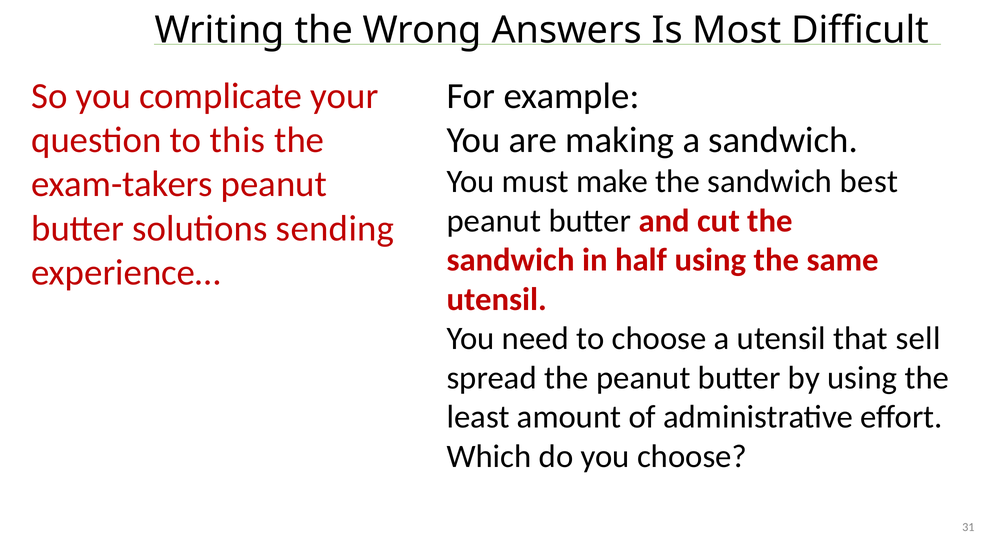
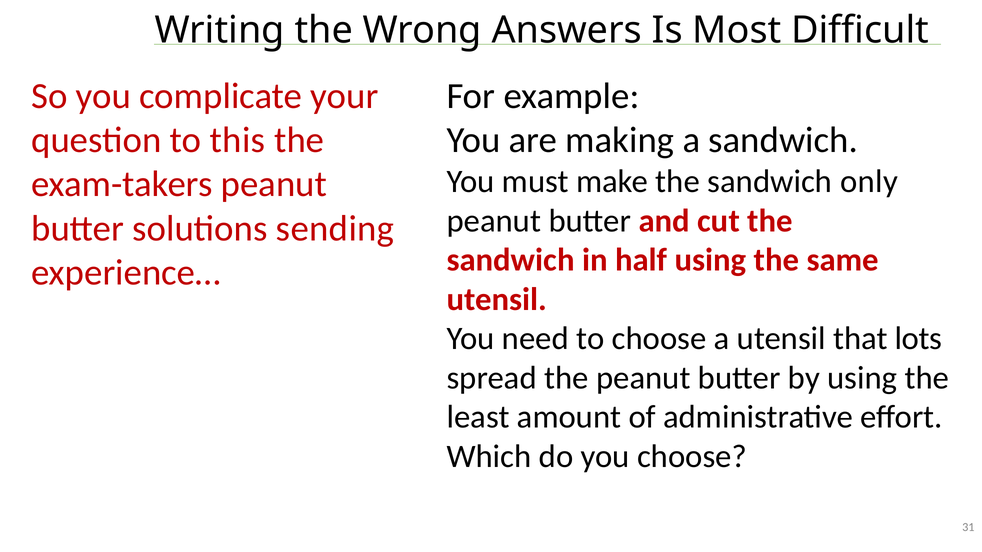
best: best -> only (869, 182)
sell: sell -> lots (918, 339)
